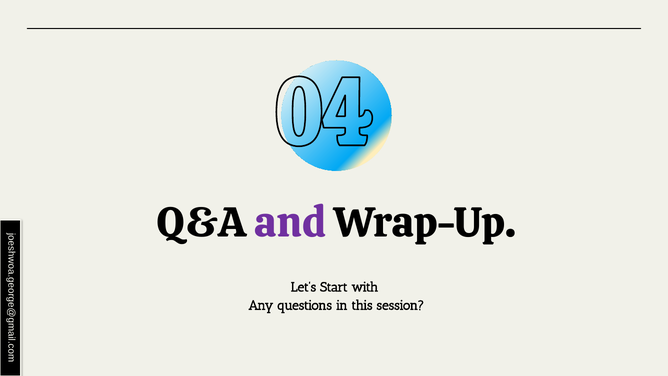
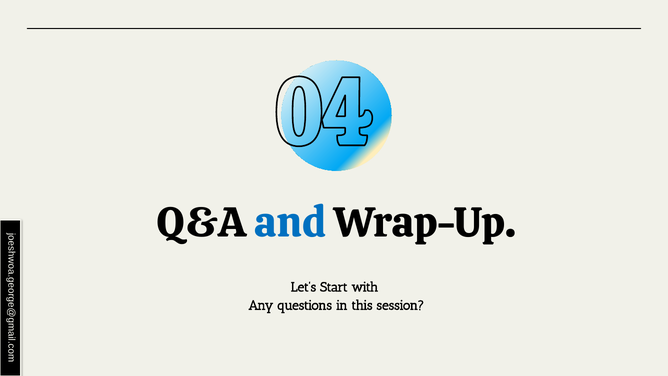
and colour: purple -> blue (290, 223)
